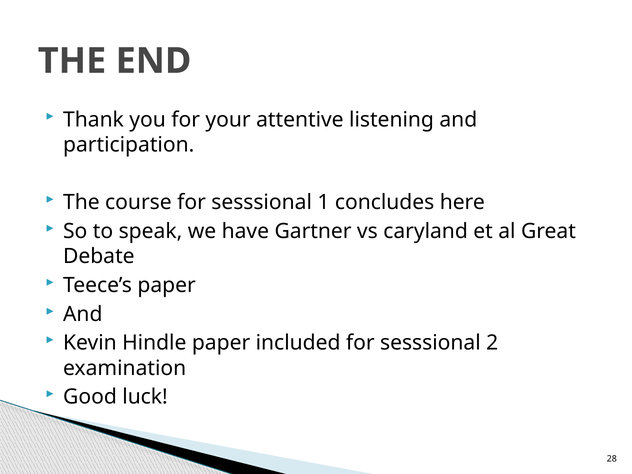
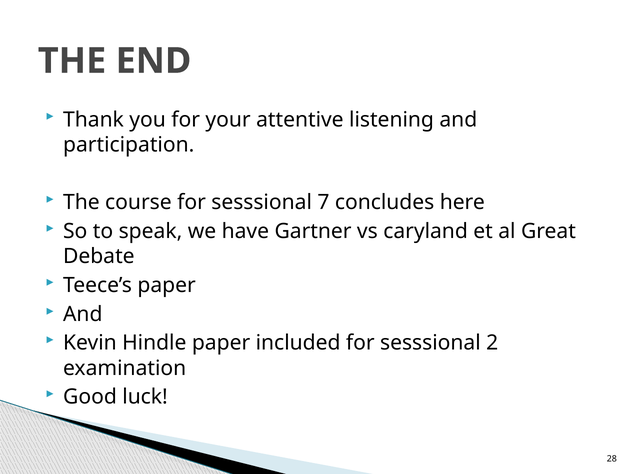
1: 1 -> 7 (323, 202)
